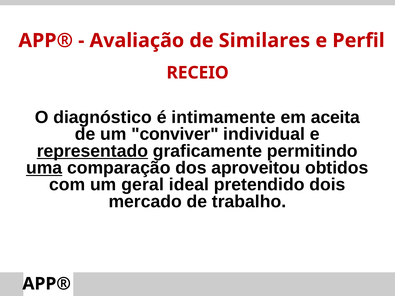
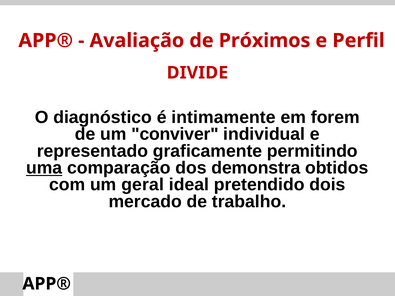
Similares: Similares -> Próximos (265, 41)
RECEIO: RECEIO -> DIVIDE (197, 73)
aceita: aceita -> forem (335, 117)
representado underline: present -> none (92, 151)
aproveitou: aproveitou -> demonstra (256, 168)
